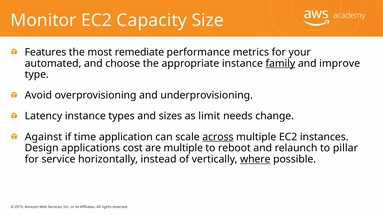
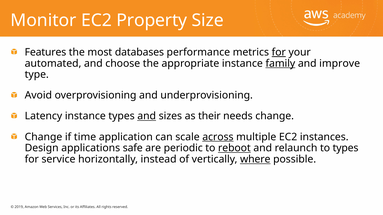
Capacity: Capacity -> Property (152, 20)
remediate: remediate -> databases (139, 52)
for underline: none -> present (279, 52)
and underline: none -> present (147, 116)
limit: limit -> their (209, 116)
Against: Against -> Change (43, 137)
cost: cost -> safe (133, 148)
are multiple: multiple -> periodic (183, 148)
reboot underline: none -> present (234, 148)
to pillar: pillar -> types (346, 148)
